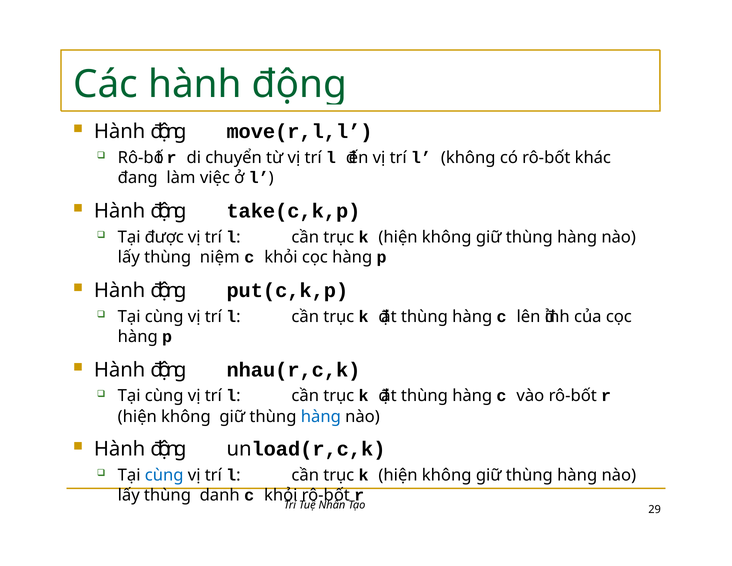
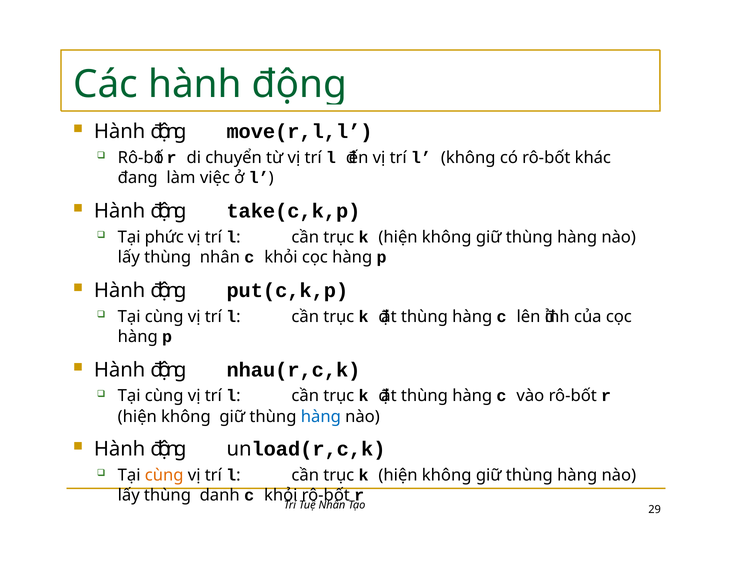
được: được -> phức (164, 237)
thùng niệm: niệm -> nhân (220, 257)
cùng colour: blue -> orange (164, 475)
